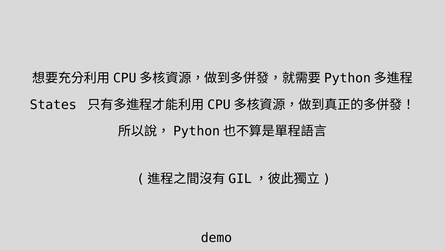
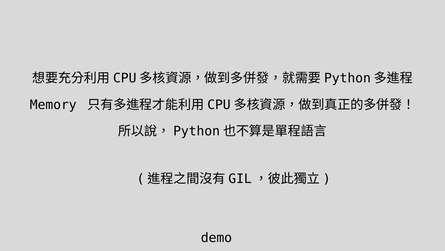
States: States -> Memory (53, 104)
